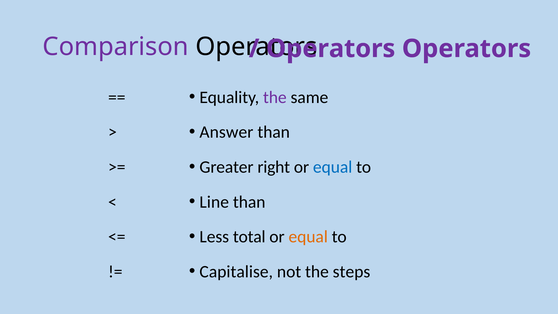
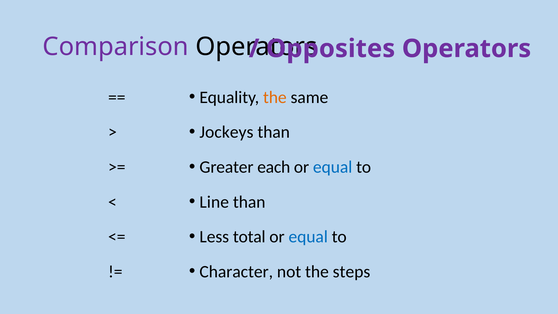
Operators: Operators -> Opposites (331, 49)
the colour: purple -> orange (275, 97)
Answer: Answer -> Jockeys (226, 132)
right: right -> each (274, 167)
equal colour: orange -> blue (308, 237)
Capitalise: Capitalise -> Character (236, 272)
